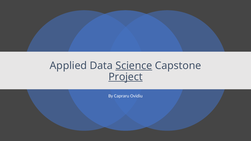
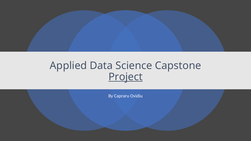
Science underline: present -> none (134, 66)
